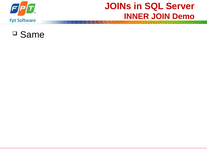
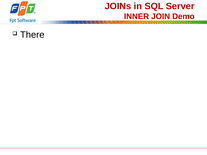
Same: Same -> There (32, 35)
